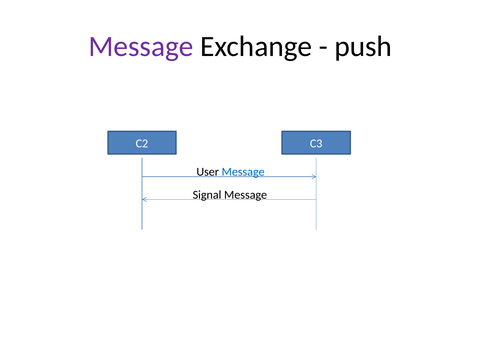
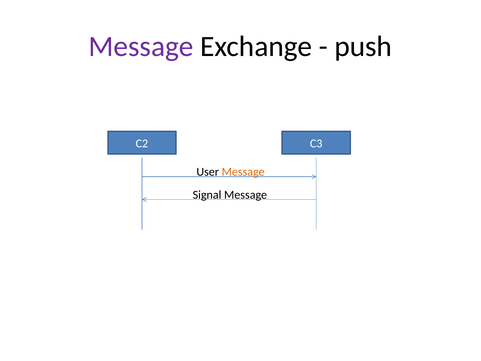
Message colour: blue -> orange (243, 172)
